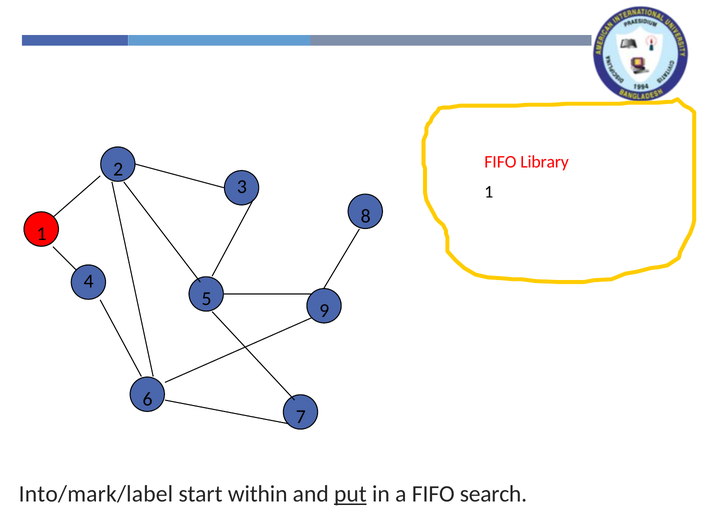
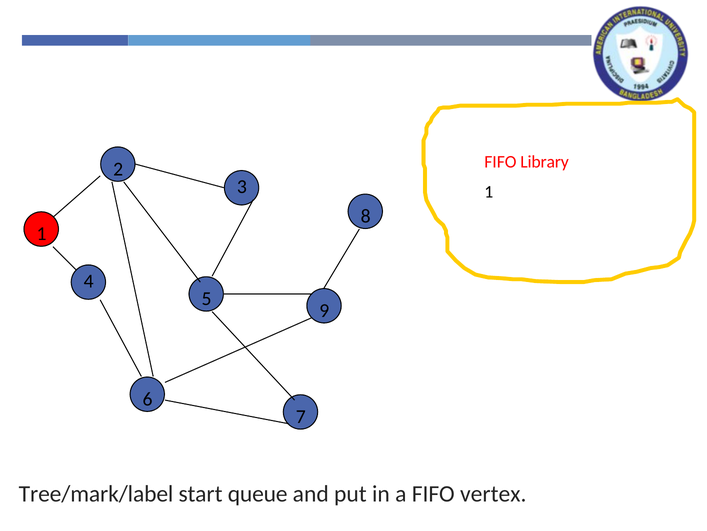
Into/mark/label: Into/mark/label -> Tree/mark/label (96, 493)
within: within -> queue (258, 493)
put underline: present -> none (350, 493)
search: search -> vertex (493, 493)
